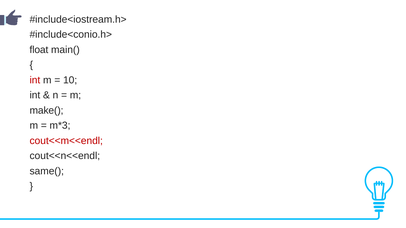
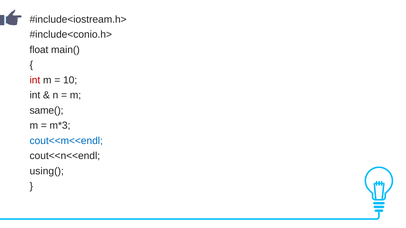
make(: make( -> same( (47, 111)
cout<<m<<endl colour: red -> blue (66, 141)
same(: same( -> using( (47, 171)
